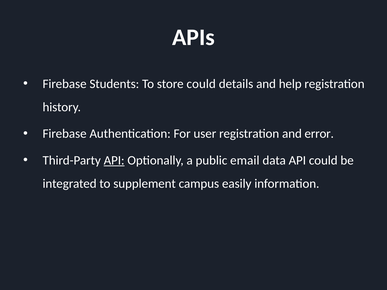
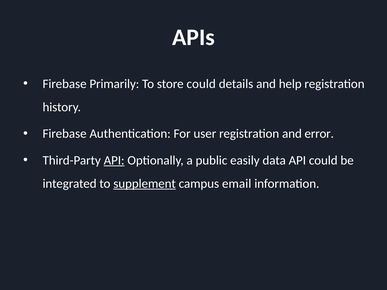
Students: Students -> Primarily (114, 84)
email: email -> easily (245, 161)
supplement underline: none -> present (145, 184)
easily: easily -> email (237, 184)
